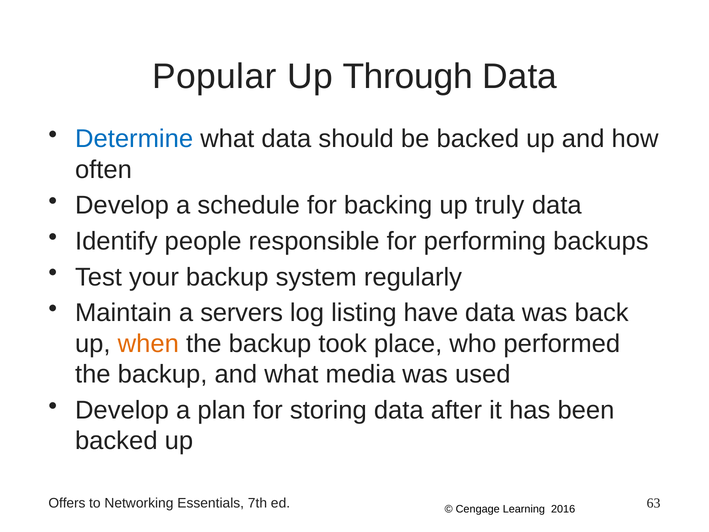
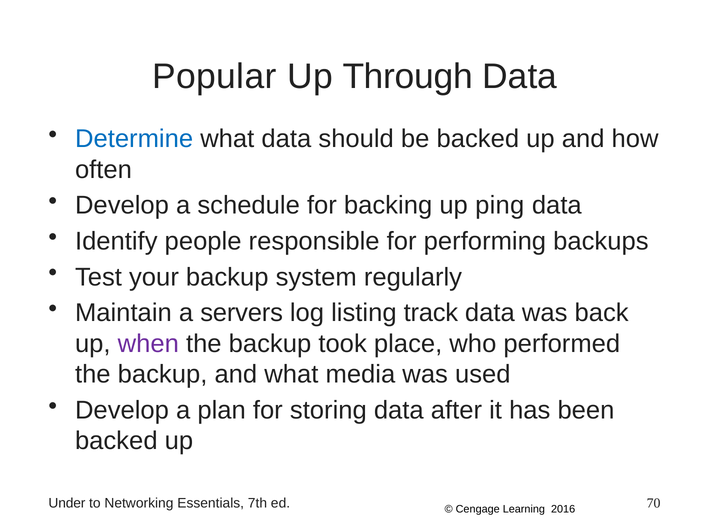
truly: truly -> ping (500, 205)
have: have -> track (431, 313)
when colour: orange -> purple (148, 344)
Offers: Offers -> Under (67, 503)
63: 63 -> 70 (654, 503)
